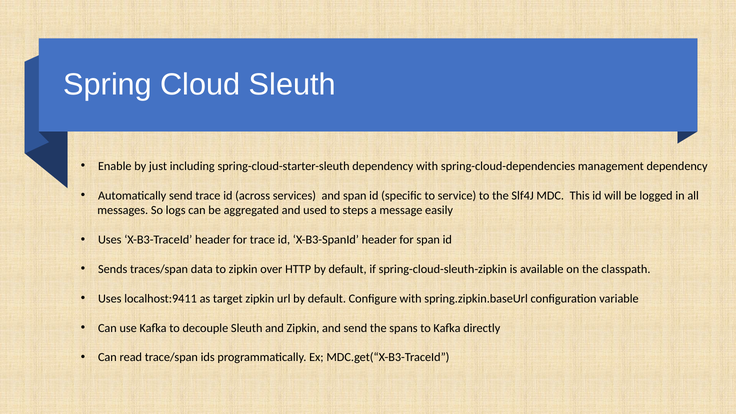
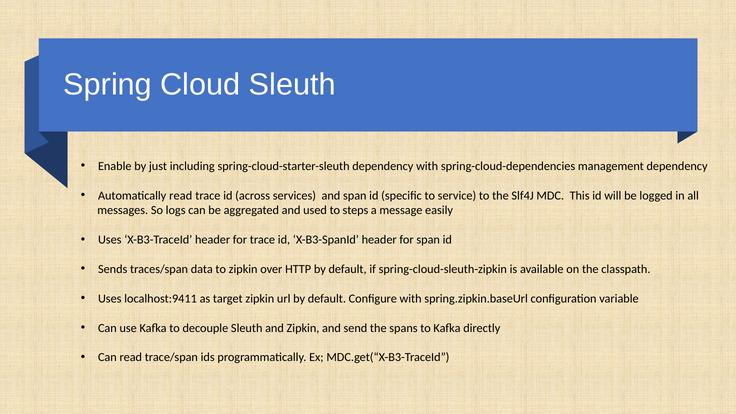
Automatically send: send -> read (181, 196)
